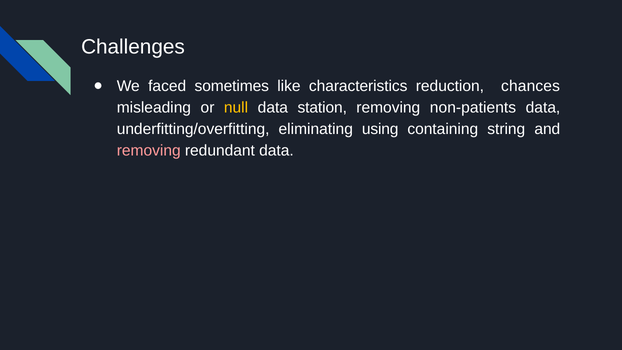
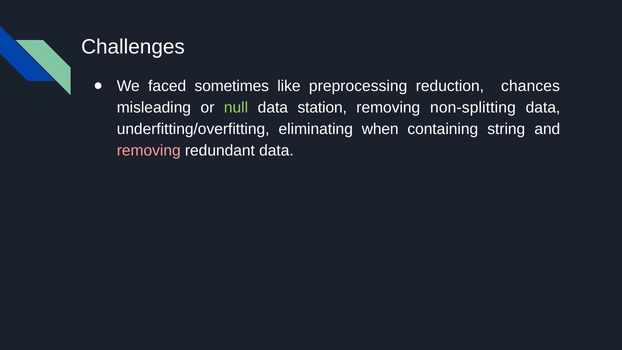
characteristics: characteristics -> preprocessing (358, 86)
null colour: yellow -> light green (236, 108)
non-patients: non-patients -> non-splitting (473, 108)
using: using -> when (380, 129)
